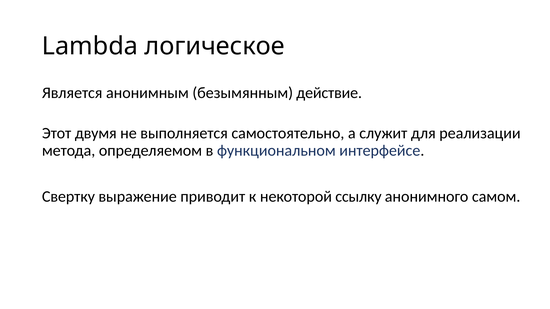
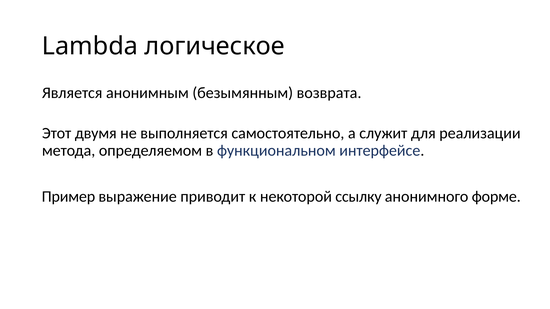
действие: действие -> возврата (329, 93)
Свертку: Свертку -> Пример (68, 197)
самом: самом -> форме (496, 197)
